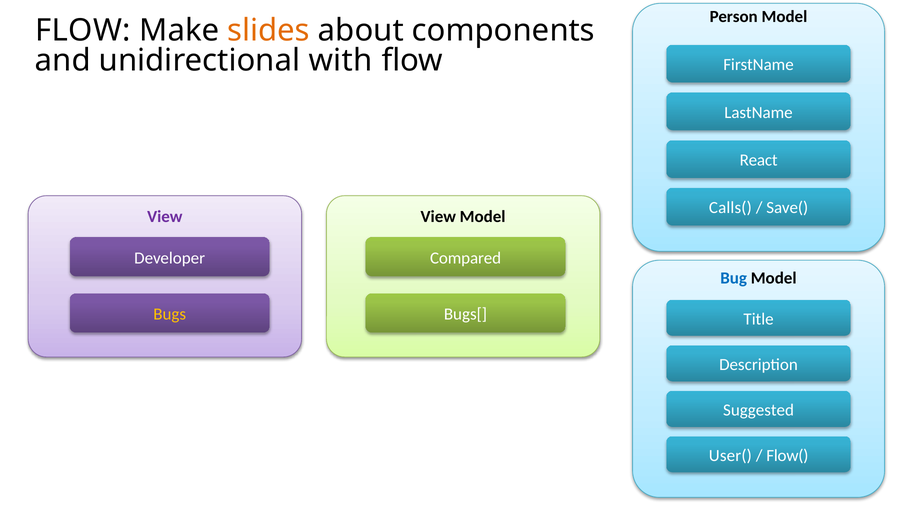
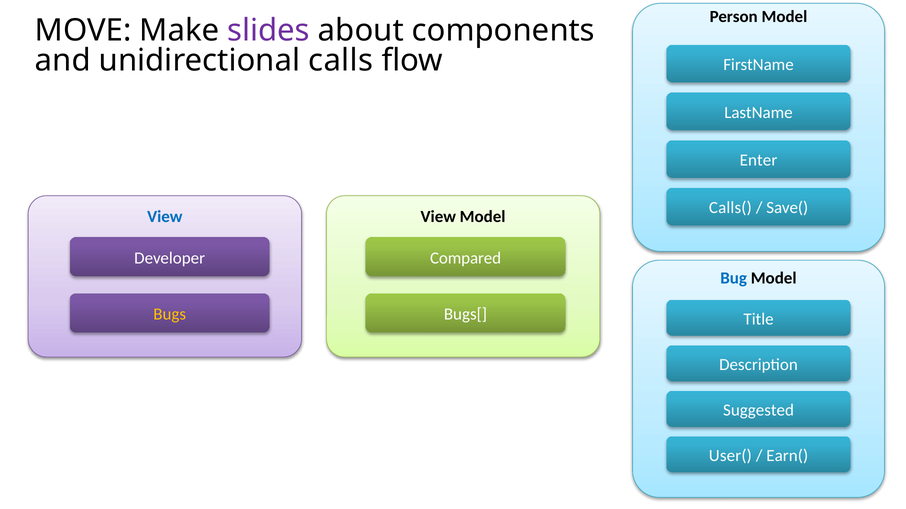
FLOW: FLOW -> MOVE (83, 31)
slides colour: orange -> purple (269, 31)
with: with -> calls (341, 60)
React: React -> Enter (759, 161)
View colour: purple -> blue (165, 217)
Flow(: Flow( -> Earn( (787, 456)
